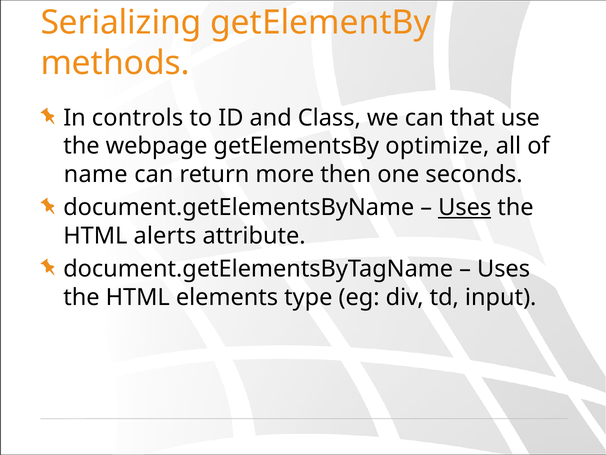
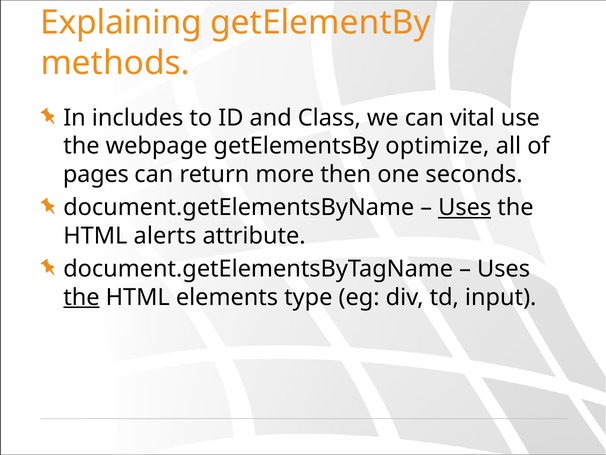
Serializing: Serializing -> Explaining (121, 23)
controls: controls -> includes (138, 118)
that: that -> vital (472, 118)
name: name -> pages (96, 174)
the underline: none -> present (81, 297)
